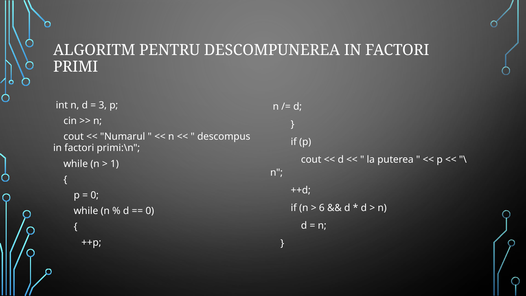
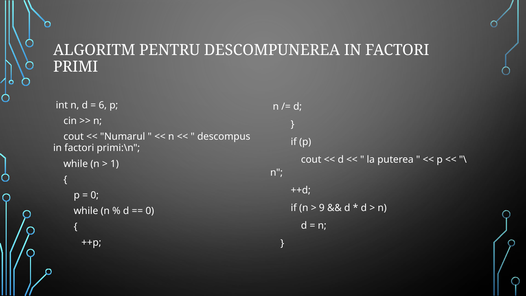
3: 3 -> 6 (103, 105)
6: 6 -> 9 (322, 208)
